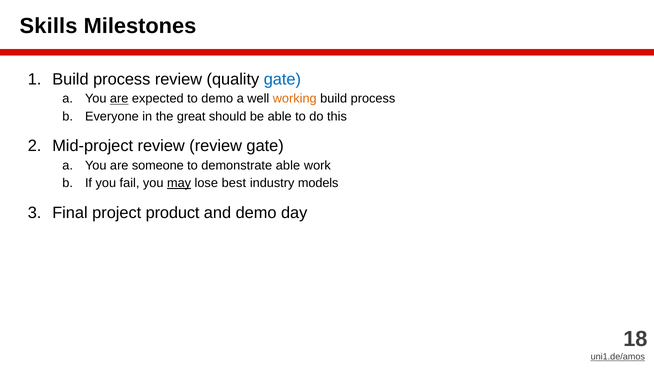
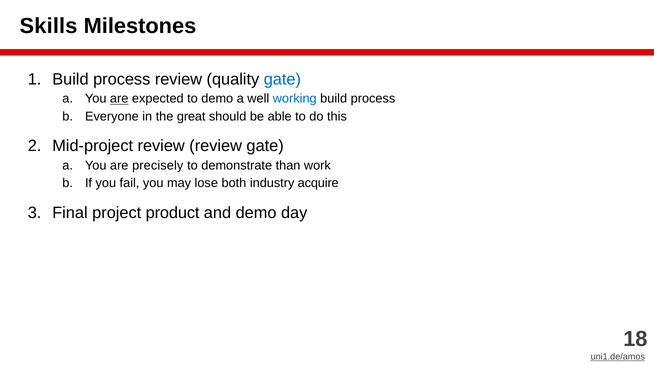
working colour: orange -> blue (295, 99)
someone: someone -> precisely (158, 165)
demonstrate able: able -> than (288, 165)
may underline: present -> none (179, 183)
best: best -> both (234, 183)
models: models -> acquire (318, 183)
